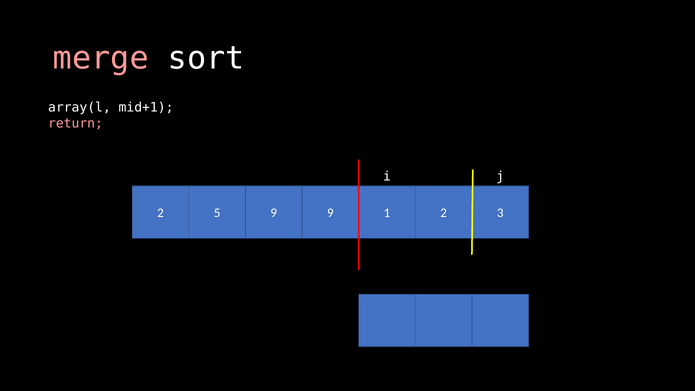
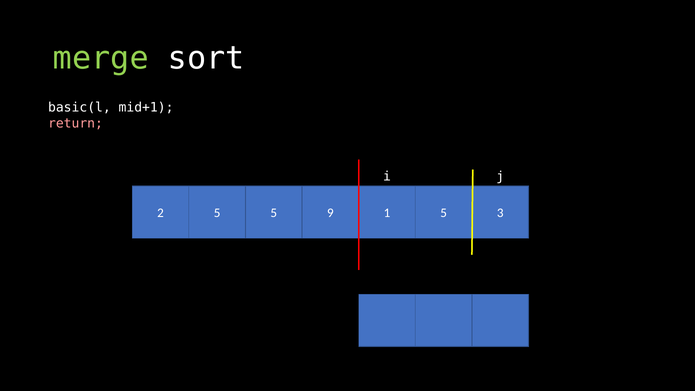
merge colour: pink -> light green (101, 58)
array(l: array(l -> basic(l (79, 108)
5 9: 9 -> 5 (274, 213)
1 2: 2 -> 5 (444, 213)
